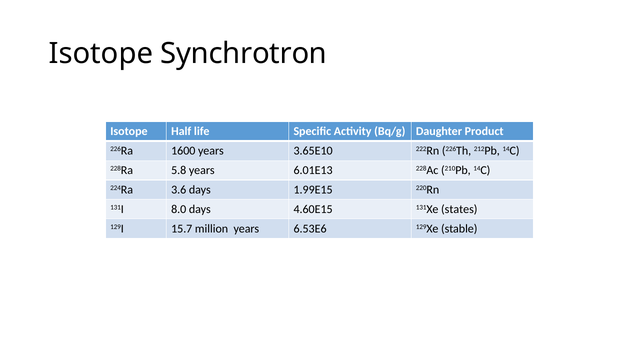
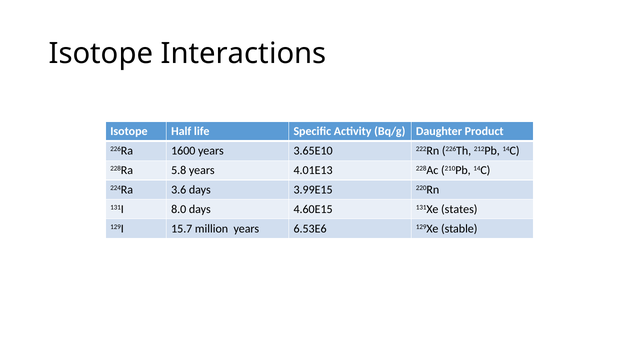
Synchrotron: Synchrotron -> Interactions (244, 54)
6.01E13: 6.01E13 -> 4.01E13 (313, 170)
1.99E15: 1.99E15 -> 3.99E15 (313, 190)
